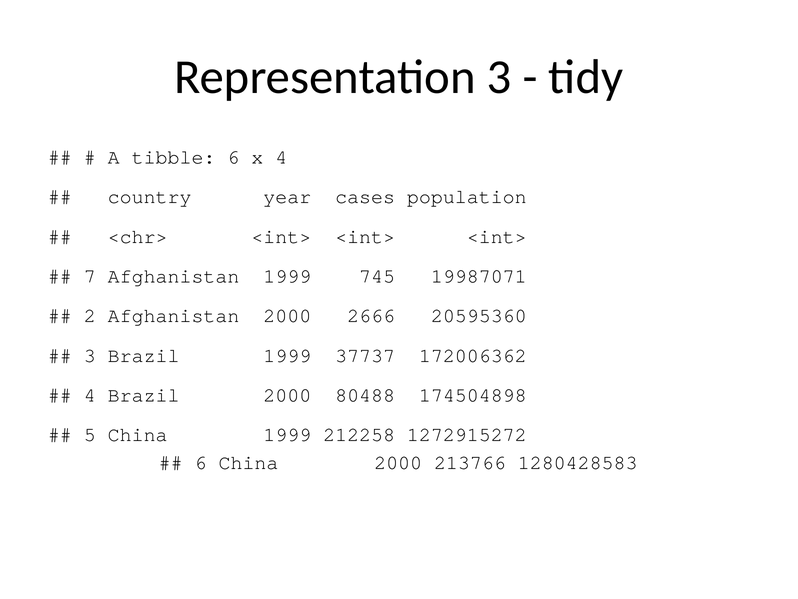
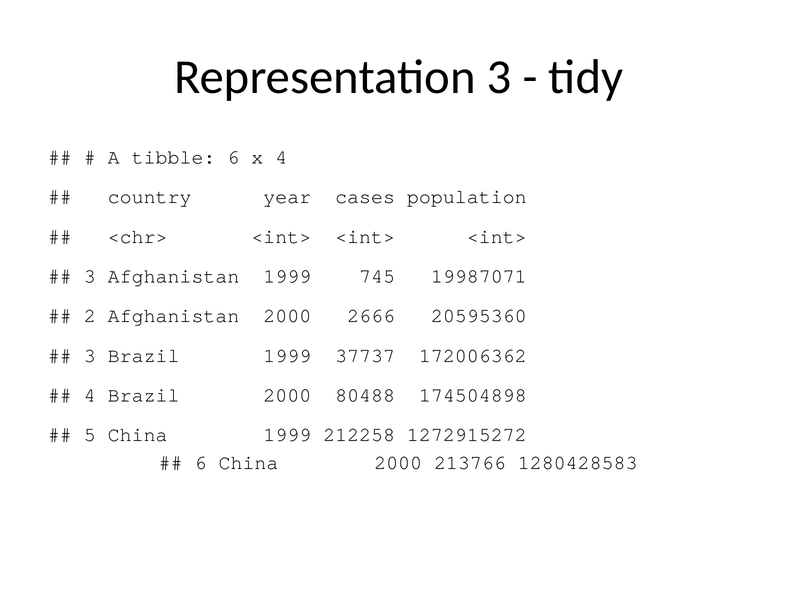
7: 7 -> 3 (90, 276)
